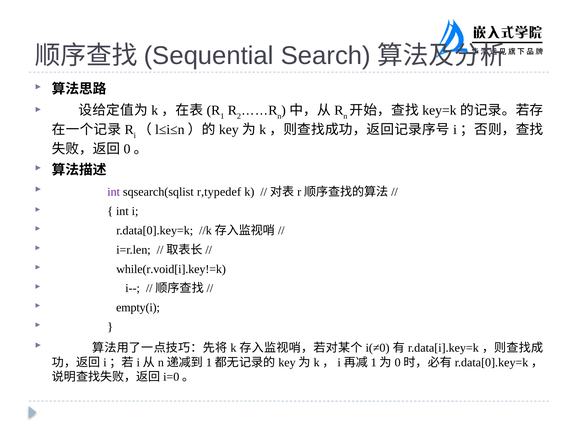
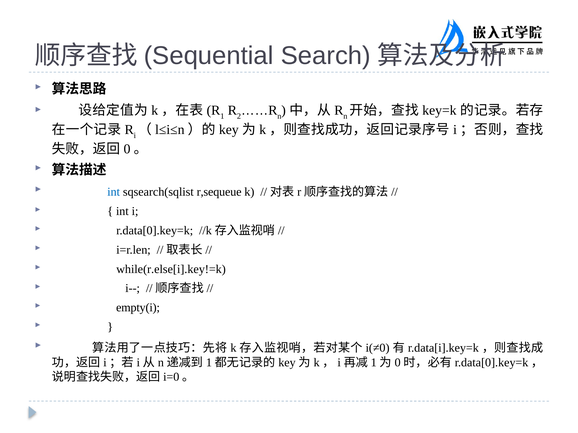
int colour: purple -> blue (114, 192)
r,typedef: r,typedef -> r,sequeue (219, 192)
while(r.void[i].key!=k: while(r.void[i].key!=k -> while(r.else[i].key!=k (171, 269)
